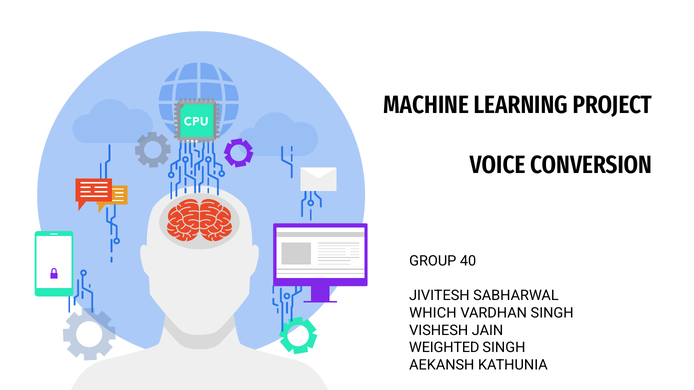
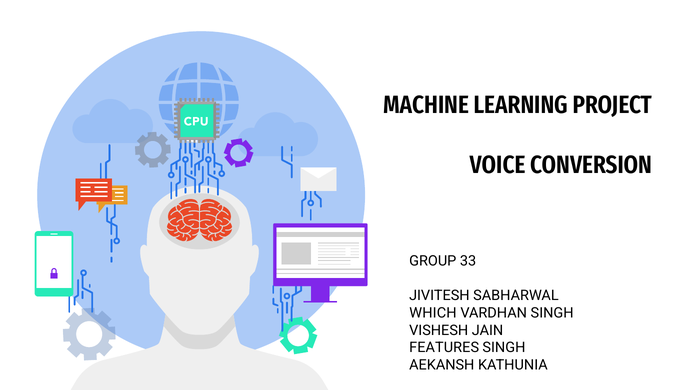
40: 40 -> 33 (468, 261)
WEIGHTED: WEIGHTED -> FEATURES (444, 348)
